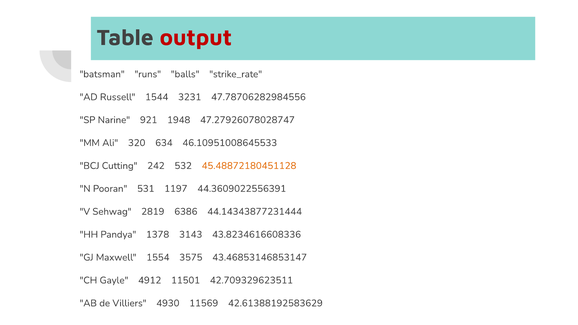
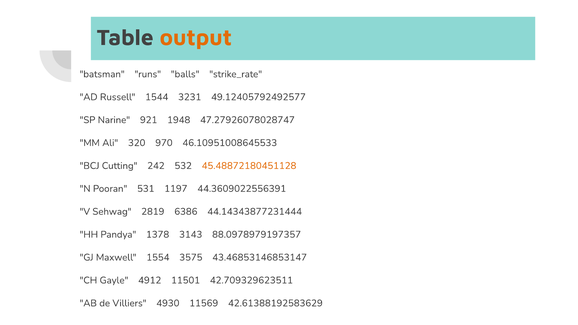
output colour: red -> orange (196, 38)
47.78706282984556: 47.78706282984556 -> 49.12405792492577 (258, 97)
634: 634 -> 970 (164, 143)
43.8234616608336: 43.8234616608336 -> 88.0978979197357 (257, 235)
